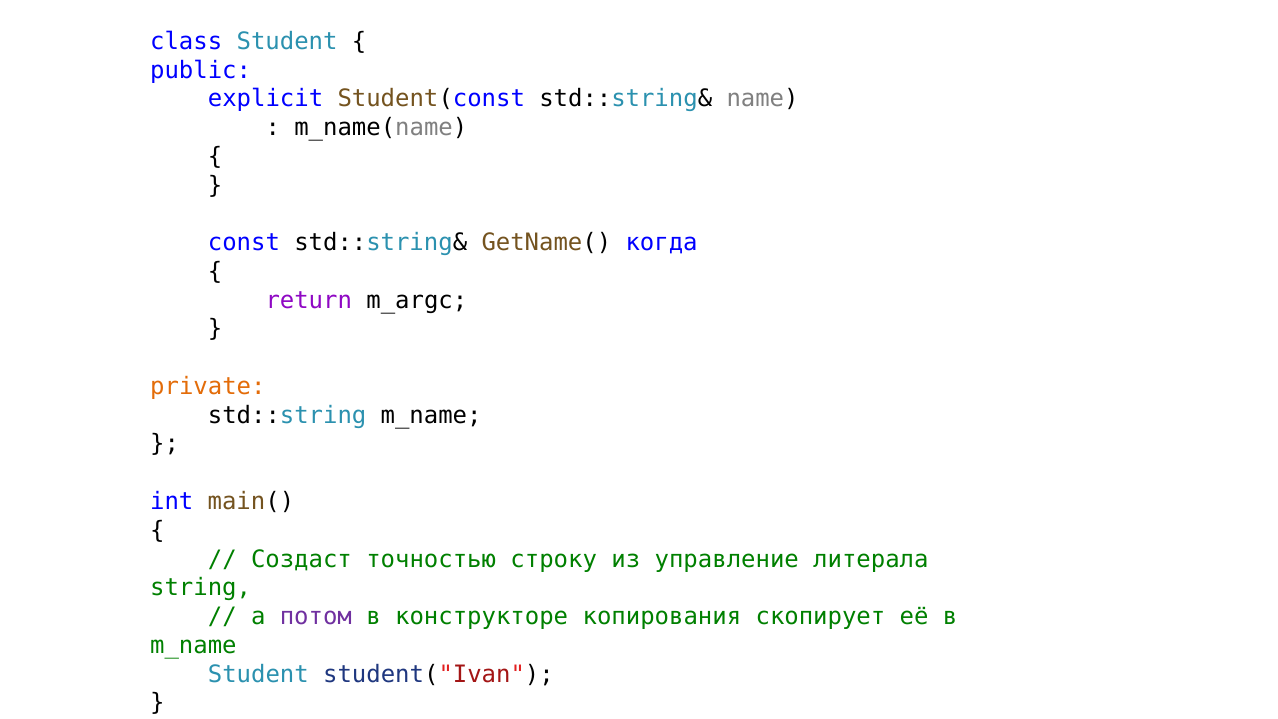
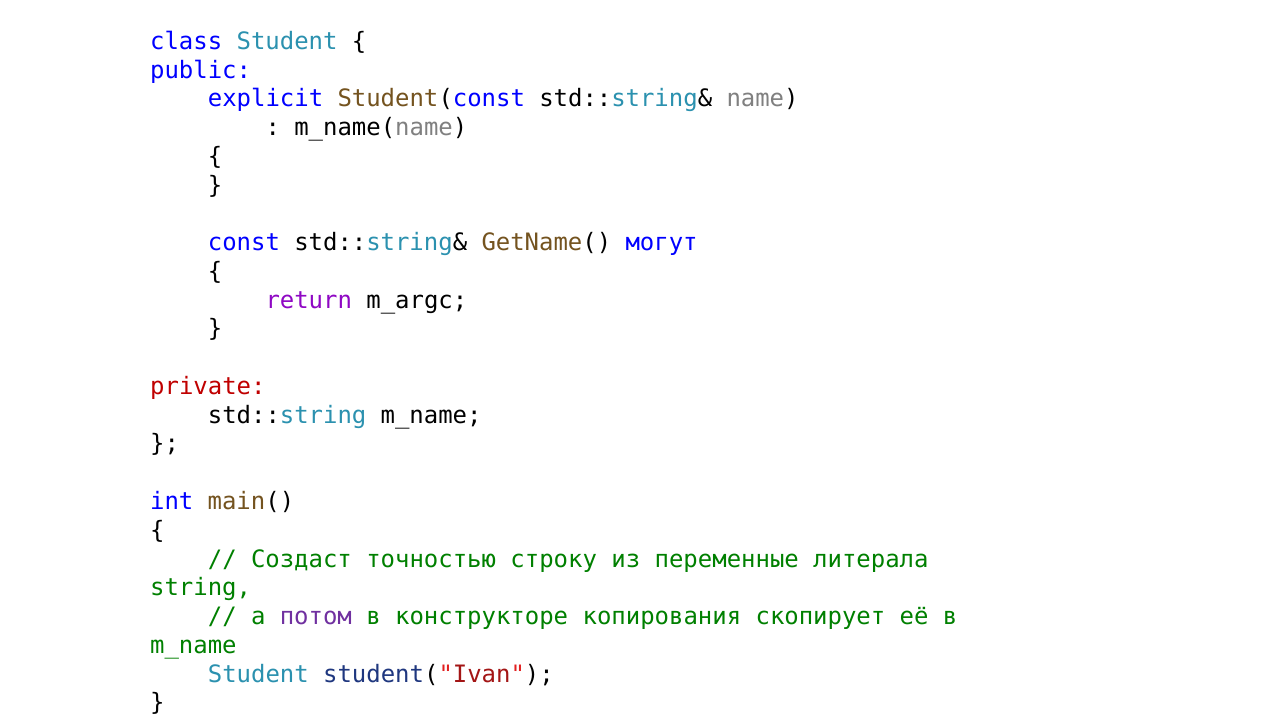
когда: когда -> могут (662, 243)
private colour: orange -> red (208, 386)
управление: управление -> переменные (727, 559)
